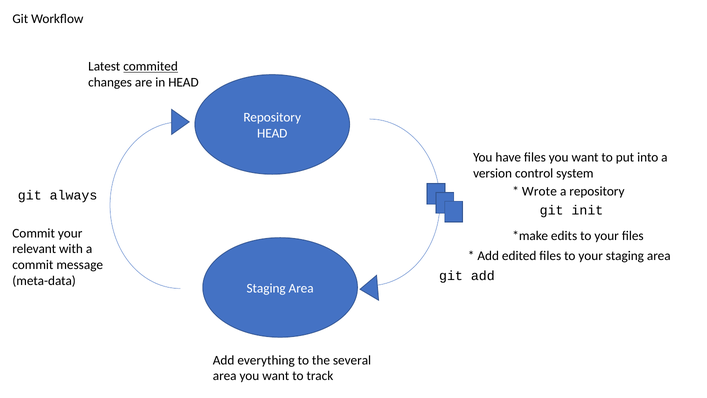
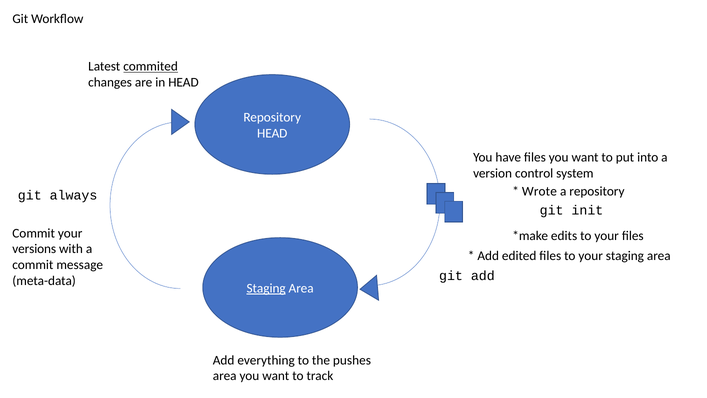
relevant: relevant -> versions (34, 249)
Staging underline: none -> present (266, 288)
several: several -> pushes (352, 360)
